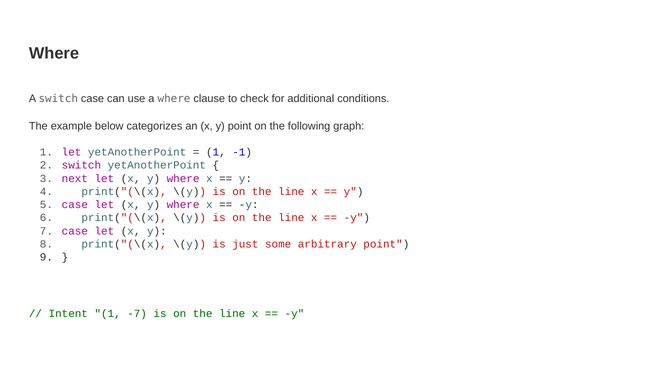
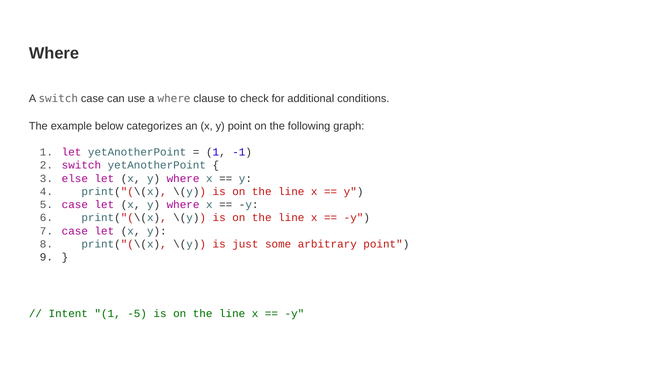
next: next -> else (75, 178)
-7: -7 -> -5 (137, 314)
